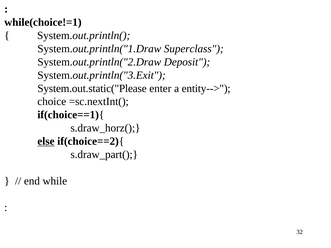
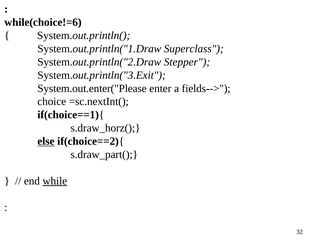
while(choice!=1: while(choice!=1 -> while(choice!=6 (43, 22)
Deposit: Deposit -> Stepper (187, 62)
System.out.static("Please: System.out.static("Please -> System.out.enter("Please (92, 88)
entity-->: entity--> -> fields--> (206, 88)
while underline: none -> present (55, 181)
